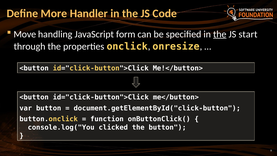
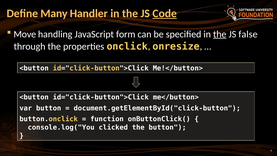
More: More -> Many (54, 13)
Code underline: none -> present (165, 13)
start: start -> false (248, 34)
